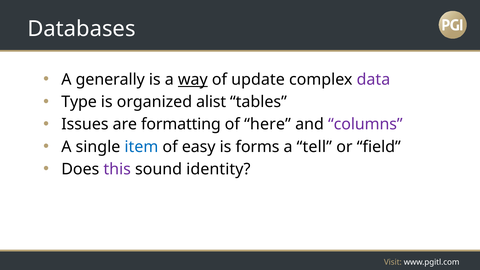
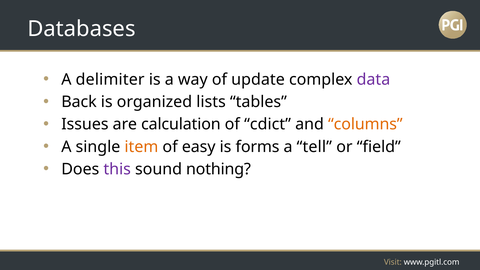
generally: generally -> delimiter (110, 79)
way underline: present -> none (193, 79)
Type: Type -> Back (79, 102)
alist: alist -> lists (211, 102)
formatting: formatting -> calculation (181, 124)
here: here -> cdict (268, 124)
columns colour: purple -> orange (365, 124)
item colour: blue -> orange (141, 147)
identity: identity -> nothing (218, 169)
